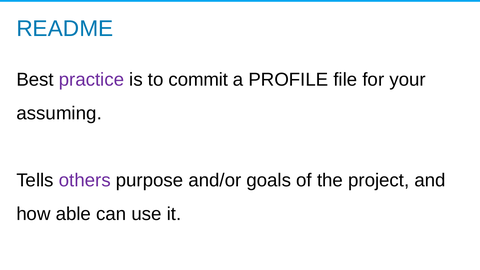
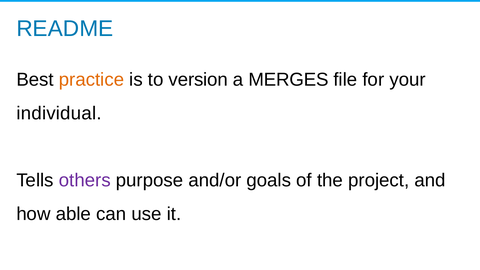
practice colour: purple -> orange (91, 80)
commit: commit -> version (198, 80)
PROFILE: PROFILE -> MERGES (289, 80)
assuming: assuming -> individual (59, 113)
